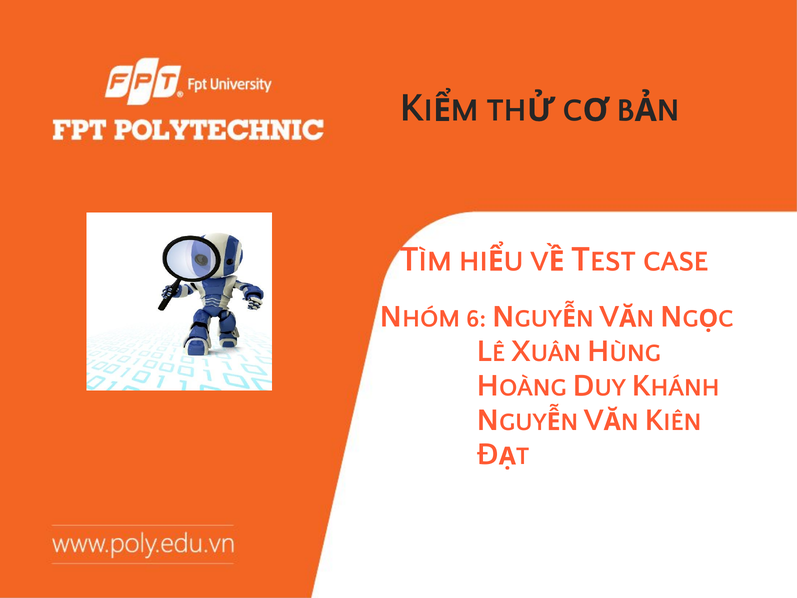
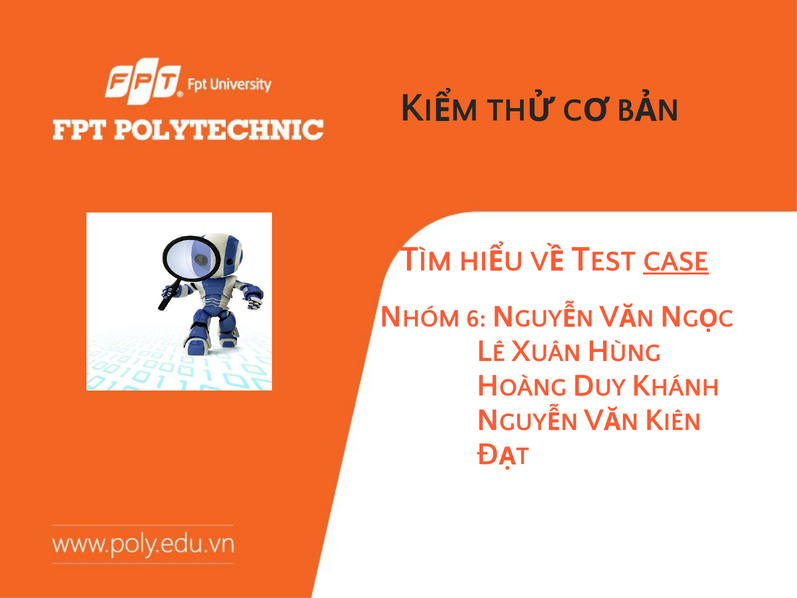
CASE underline: none -> present (676, 261)
